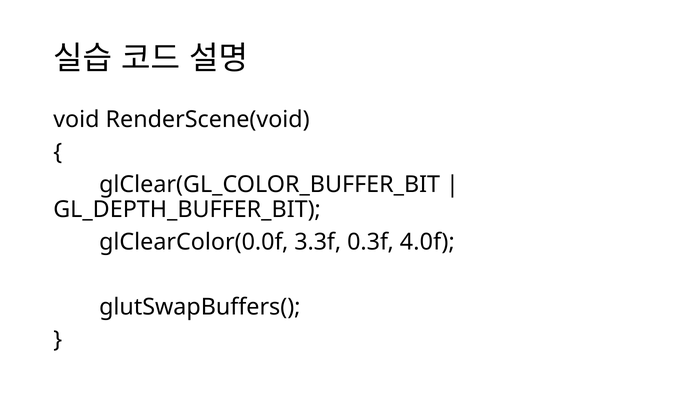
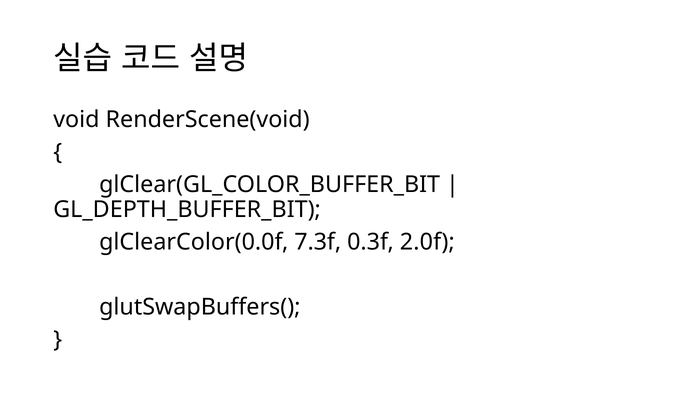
3.3f: 3.3f -> 7.3f (318, 242)
4.0f: 4.0f -> 2.0f (427, 242)
